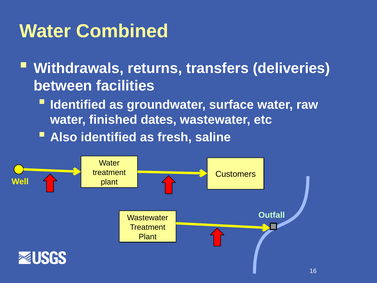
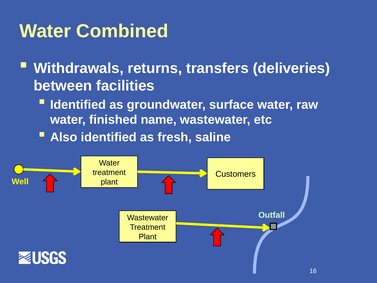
dates: dates -> name (159, 120)
